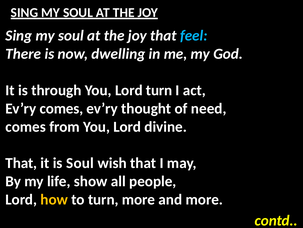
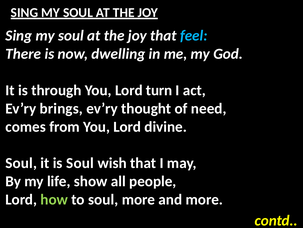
Ev’ry comes: comes -> brings (61, 108)
That: That -> Soul (21, 163)
how colour: yellow -> light green (54, 199)
to turn: turn -> soul (103, 199)
